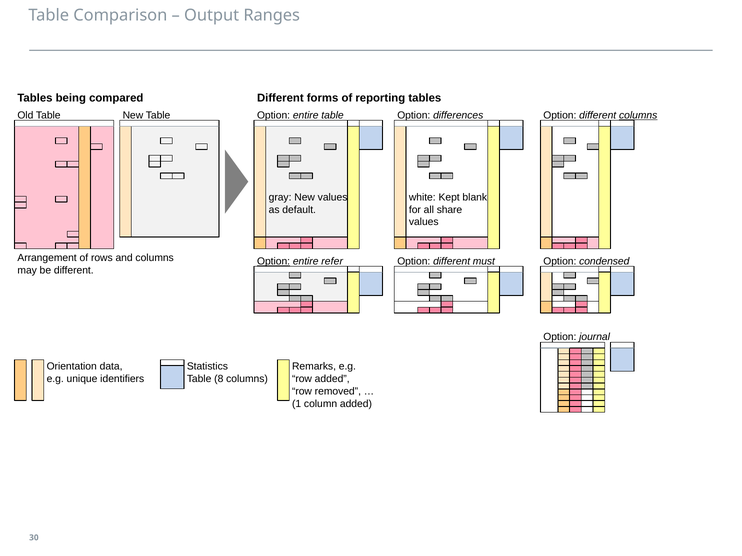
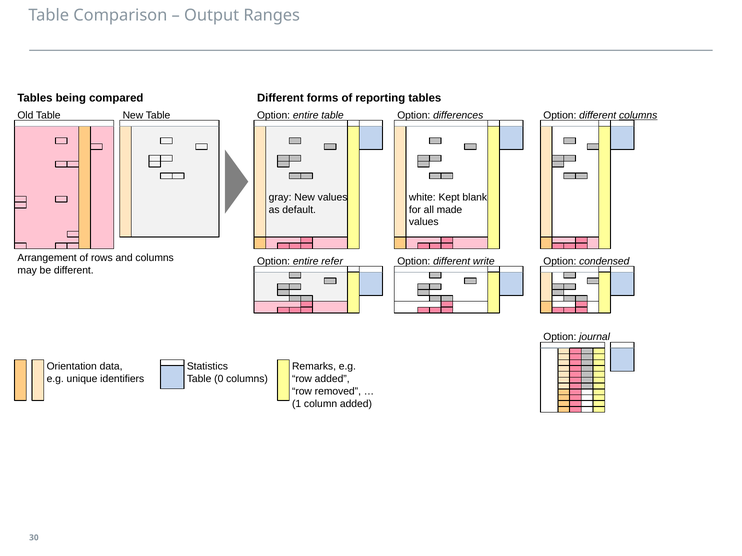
share: share -> made (449, 210)
Option underline: present -> none (274, 261)
must: must -> write (484, 261)
8: 8 -> 0 (219, 379)
